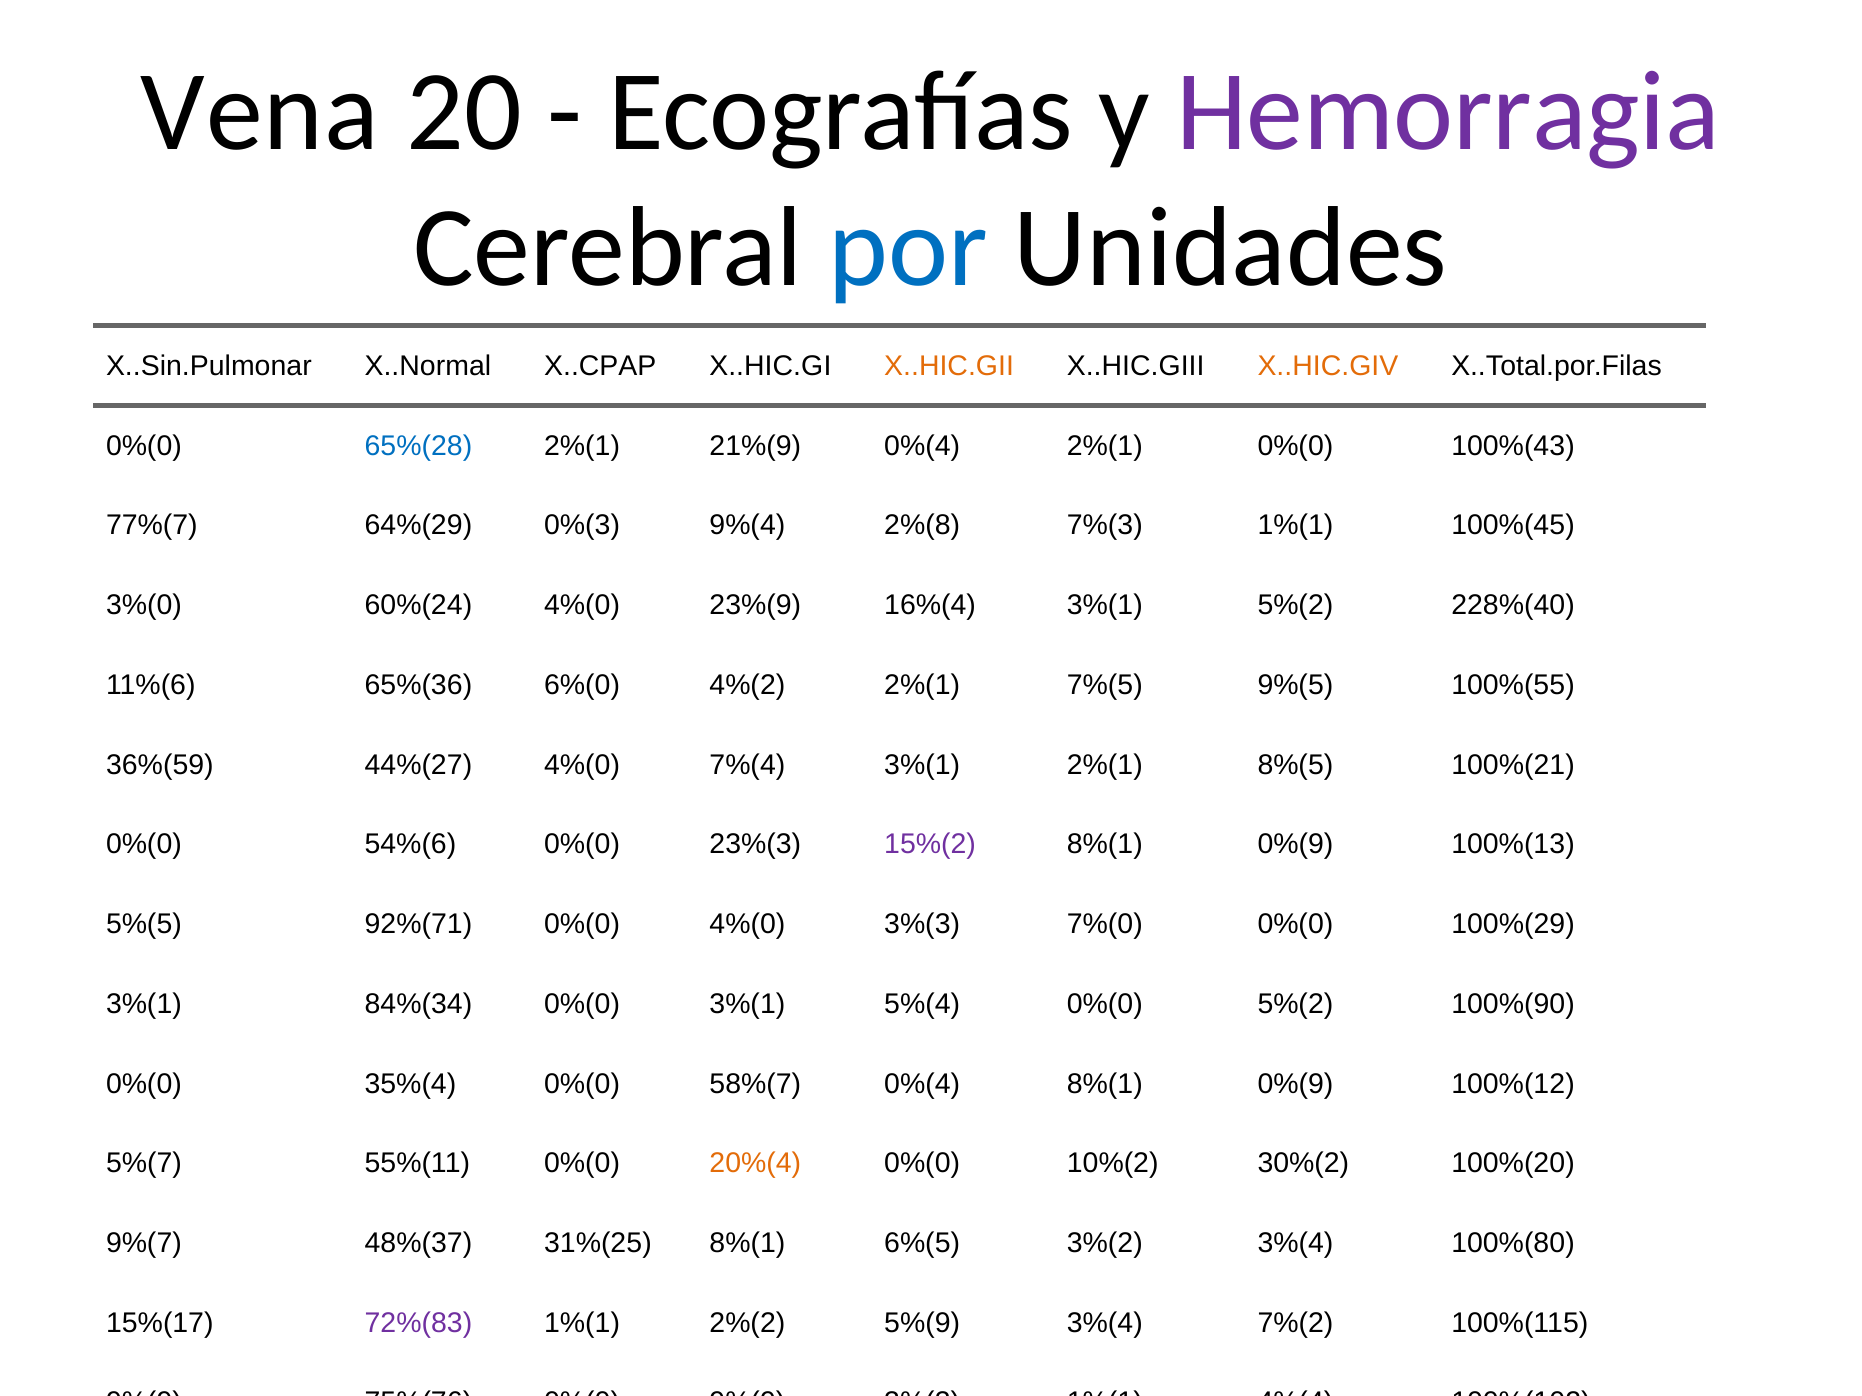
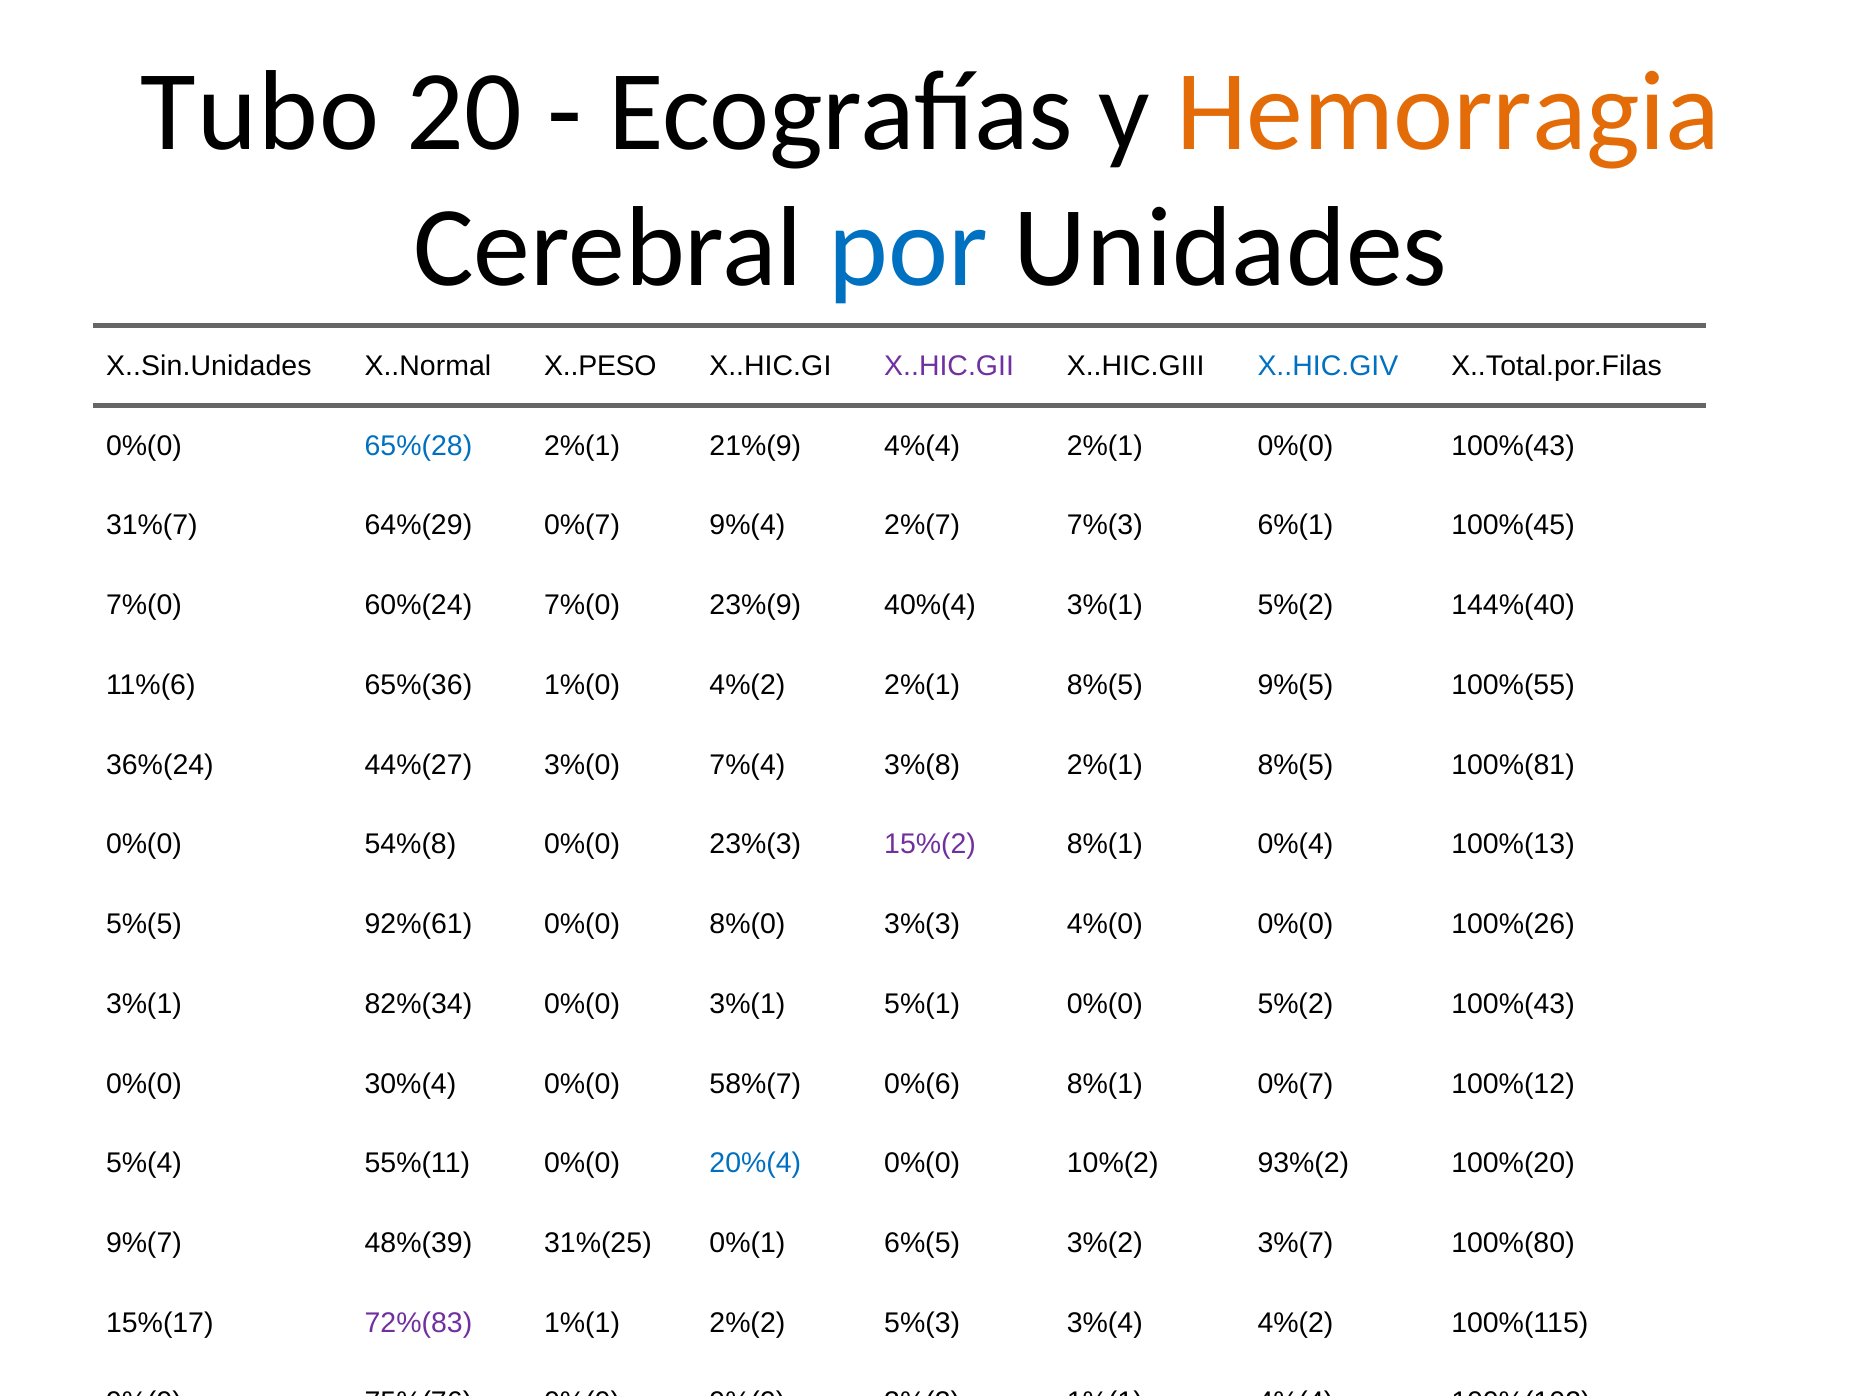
Vena: Vena -> Tubo (260, 112)
Hemorragia colour: purple -> orange (1448, 112)
X..Sin.Pulmonar: X..Sin.Pulmonar -> X..Sin.Unidades (209, 366)
X..CPAP: X..CPAP -> X..PESO (600, 366)
X..HIC.GII colour: orange -> purple (949, 366)
X..HIC.GIV colour: orange -> blue (1328, 366)
21%(9 0%(4: 0%(4 -> 4%(4 (922, 446)
77%(7: 77%(7 -> 31%(7 (152, 526)
64%(29 0%(3: 0%(3 -> 0%(7 (582, 526)
2%(8: 2%(8 -> 2%(7 (922, 526)
7%(3 1%(1: 1%(1 -> 6%(1 (1295, 526)
3%(0: 3%(0 -> 7%(0 (144, 606)
60%(24 4%(0: 4%(0 -> 7%(0 (582, 606)
16%(4: 16%(4 -> 40%(4 (930, 606)
228%(40: 228%(40 -> 144%(40 (1513, 606)
6%(0: 6%(0 -> 1%(0 (582, 685)
4%(2 2%(1 7%(5: 7%(5 -> 8%(5 (1105, 685)
36%(59: 36%(59 -> 36%(24 (160, 765)
44%(27 4%(0: 4%(0 -> 3%(0 (582, 765)
7%(4 3%(1: 3%(1 -> 3%(8 (922, 765)
8%(5 100%(21: 100%(21 -> 100%(81 (1513, 765)
54%(6: 54%(6 -> 54%(8 (410, 845)
0%(9: 0%(9 -> 0%(4 (1295, 845)
92%(71: 92%(71 -> 92%(61 (418, 925)
0%(0 4%(0: 4%(0 -> 8%(0 (747, 925)
7%(0: 7%(0 -> 4%(0 (1105, 925)
100%(29: 100%(29 -> 100%(26 (1513, 925)
84%(34: 84%(34 -> 82%(34 (418, 1004)
3%(1 5%(4: 5%(4 -> 5%(1 (922, 1004)
5%(2 100%(90: 100%(90 -> 100%(43 (1513, 1004)
35%(4: 35%(4 -> 30%(4 (410, 1084)
58%(7 0%(4: 0%(4 -> 0%(6 (922, 1084)
0%(9: 0%(9 -> 0%(7 (1295, 1084)
5%(7: 5%(7 -> 5%(4 (144, 1164)
20%(4 colour: orange -> blue (755, 1164)
30%(2: 30%(2 -> 93%(2 (1303, 1164)
48%(37: 48%(37 -> 48%(39 (418, 1244)
31%(25 8%(1: 8%(1 -> 0%(1 (747, 1244)
3%(2 3%(4: 3%(4 -> 3%(7 (1295, 1244)
2%(2 5%(9: 5%(9 -> 5%(3 (922, 1323)
3%(4 7%(2: 7%(2 -> 4%(2 (1295, 1323)
